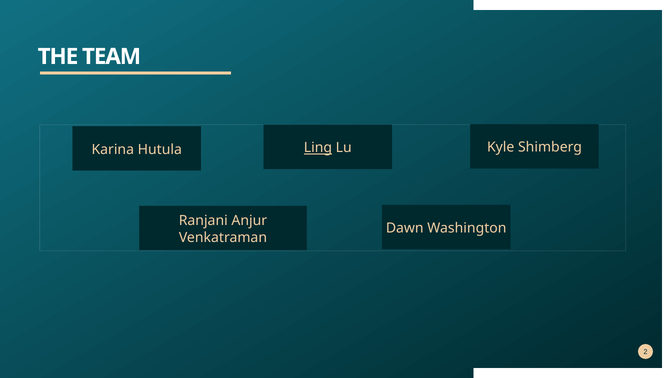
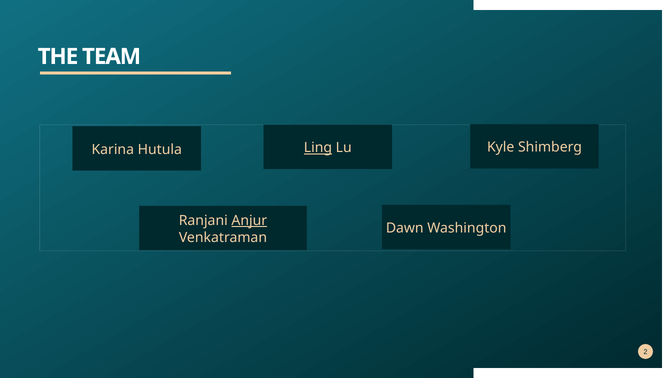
Anjur underline: none -> present (249, 221)
